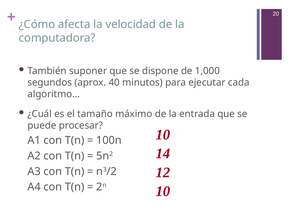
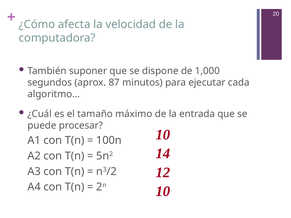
40: 40 -> 87 (114, 83)
